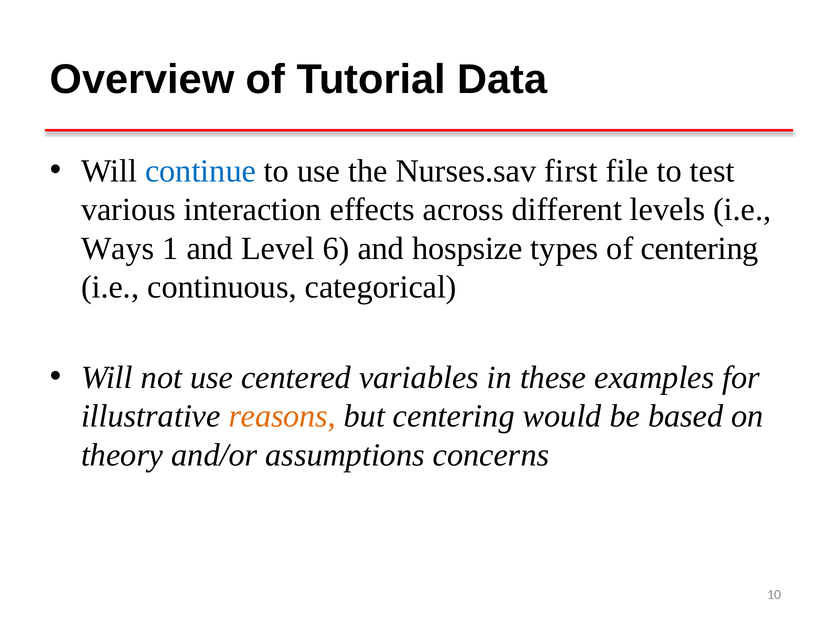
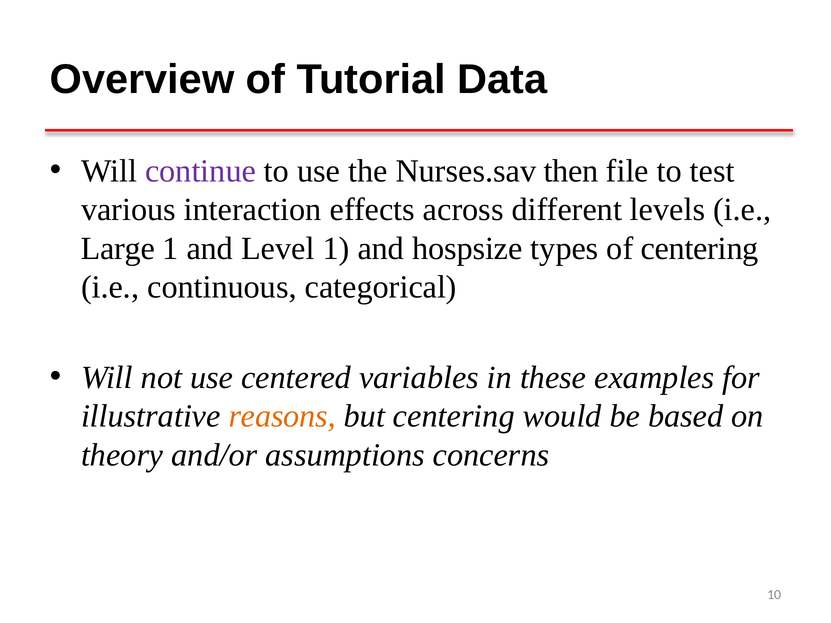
continue colour: blue -> purple (200, 171)
first: first -> then (571, 171)
Ways: Ways -> Large (118, 249)
Level 6: 6 -> 1 (336, 249)
